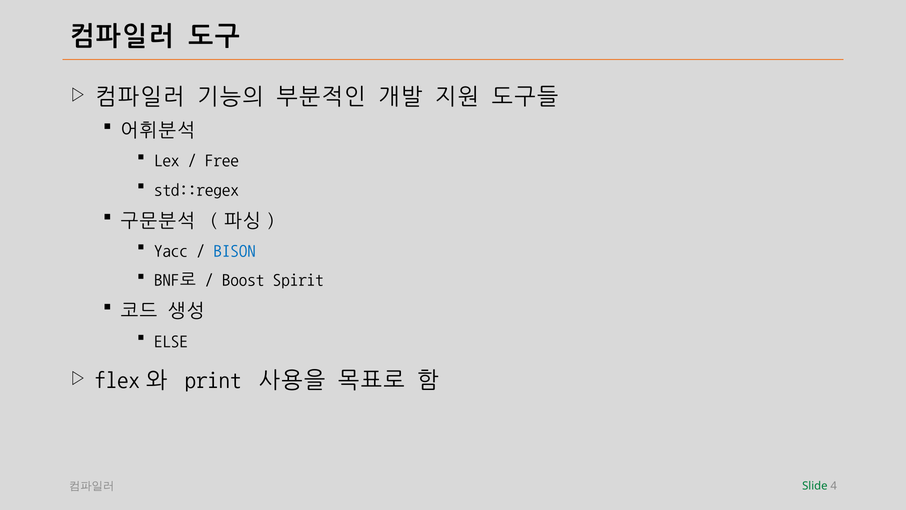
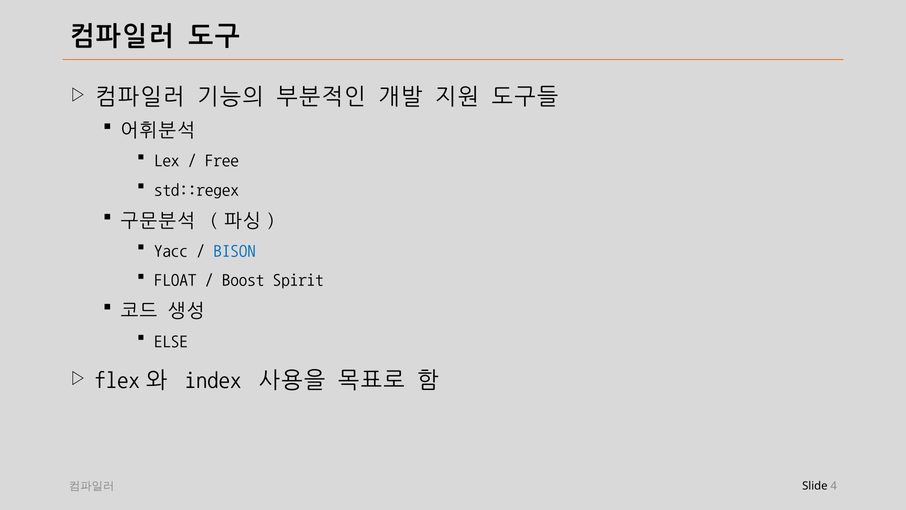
BNF로: BNF로 -> FLOAT (175, 280)
print: print -> index (213, 380)
Slide colour: green -> black (815, 486)
